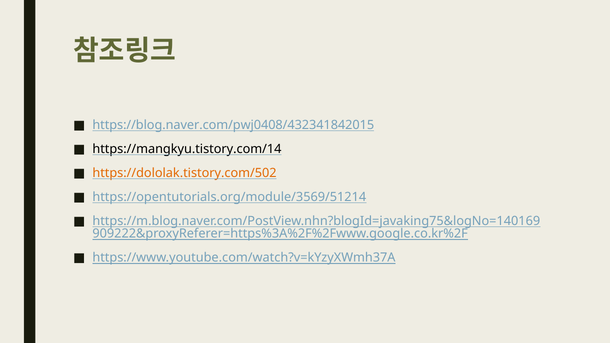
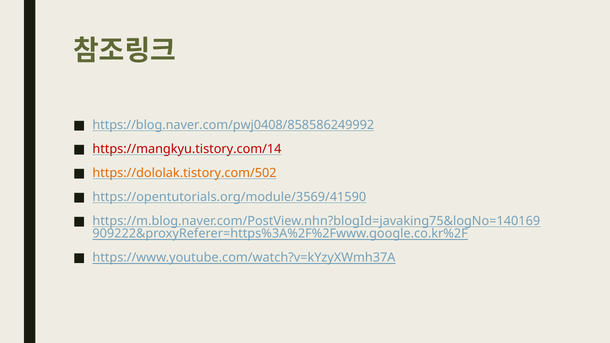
https://blog.naver.com/pwj0408/432341842015: https://blog.naver.com/pwj0408/432341842015 -> https://blog.naver.com/pwj0408/858586249992 (233, 125)
https://mangkyu.tistory.com/14 colour: black -> red (187, 149)
https://opentutorials.org/module/3569/51214: https://opentutorials.org/module/3569/51214 -> https://opentutorials.org/module/3569/41590 (229, 197)
